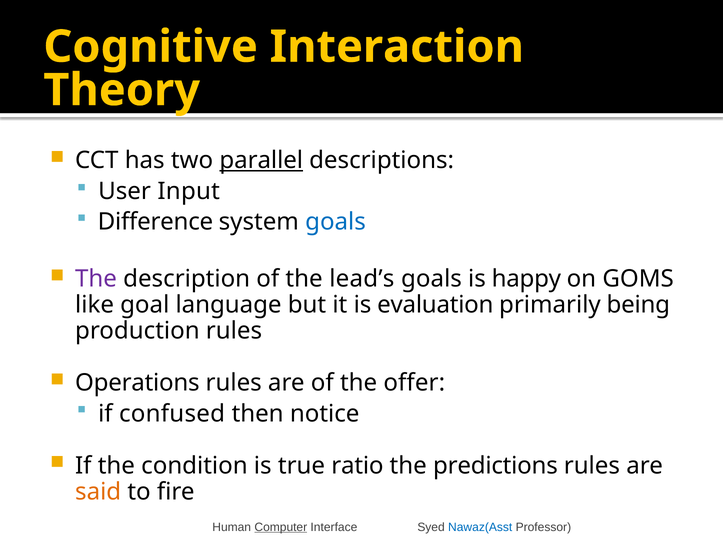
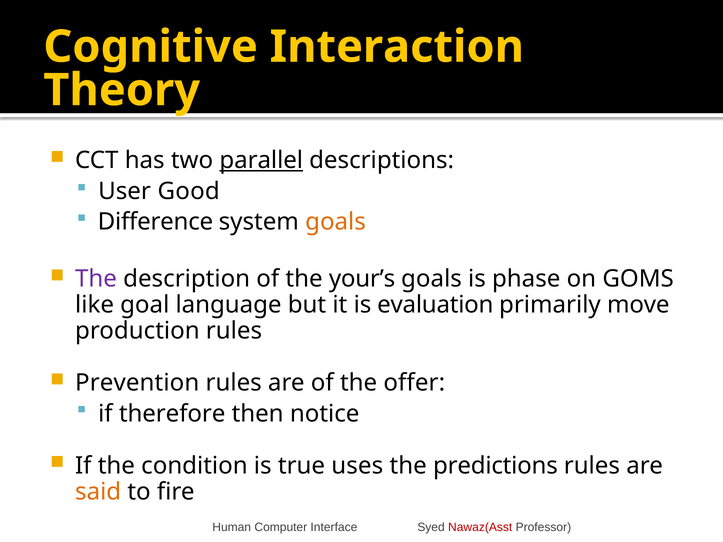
Input: Input -> Good (189, 191)
goals colour: blue -> orange (336, 222)
lead’s: lead’s -> your’s (362, 279)
happy: happy -> phase (526, 279)
being: being -> move (638, 305)
Operations: Operations -> Prevention (137, 383)
confused: confused -> therefore (172, 414)
ratio: ratio -> uses (357, 466)
Computer underline: present -> none (281, 527)
Nawaz(Asst colour: blue -> red (480, 527)
